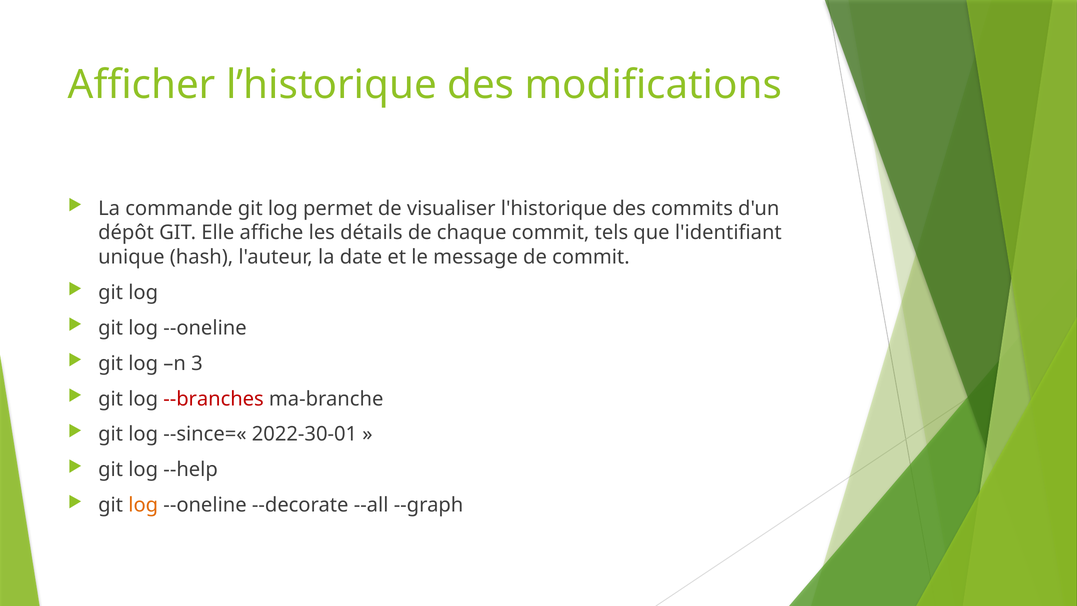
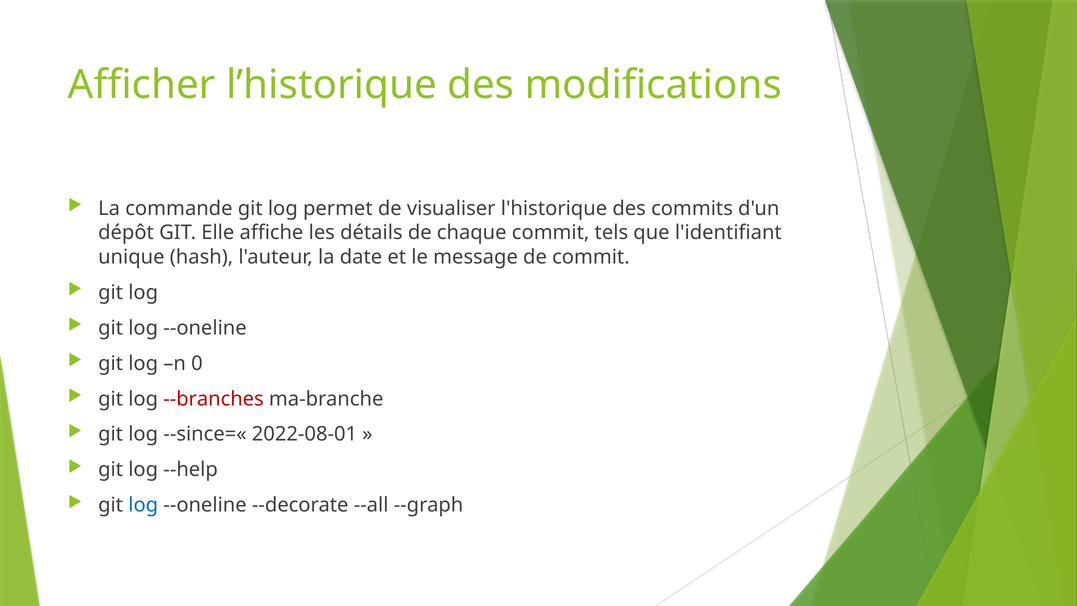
3: 3 -> 0 (197, 363)
2022-30-01: 2022-30-01 -> 2022-08-01 (304, 434)
log colour: orange -> blue (143, 505)
